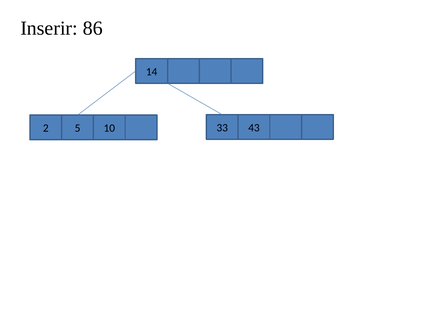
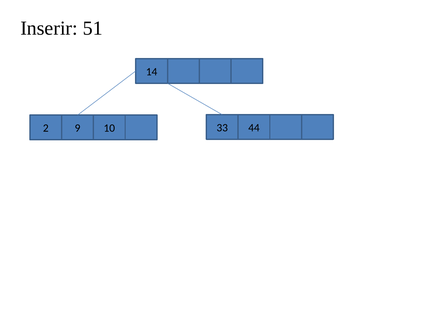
86: 86 -> 51 (93, 28)
43: 43 -> 44 (254, 128)
5: 5 -> 9 (78, 128)
